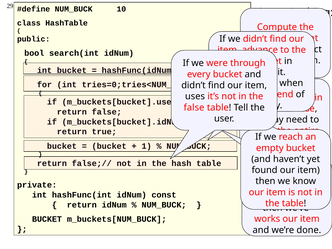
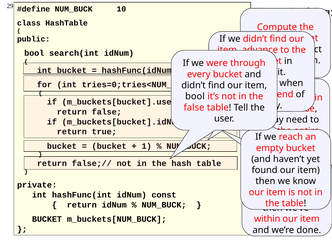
uses: uses -> bool (195, 96)
works: works -> within (267, 219)
